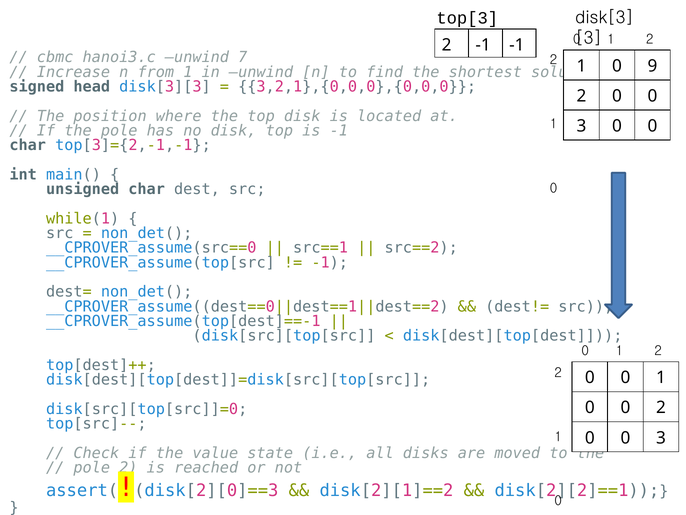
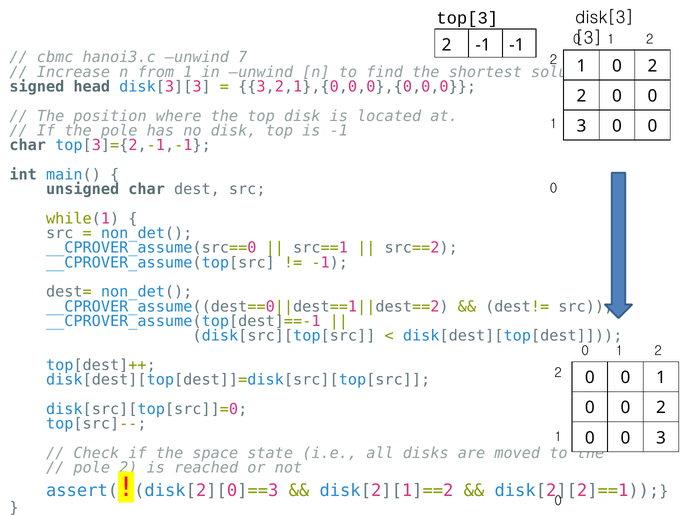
9: 9 -> 2 (653, 66)
value: value -> space (215, 453)
